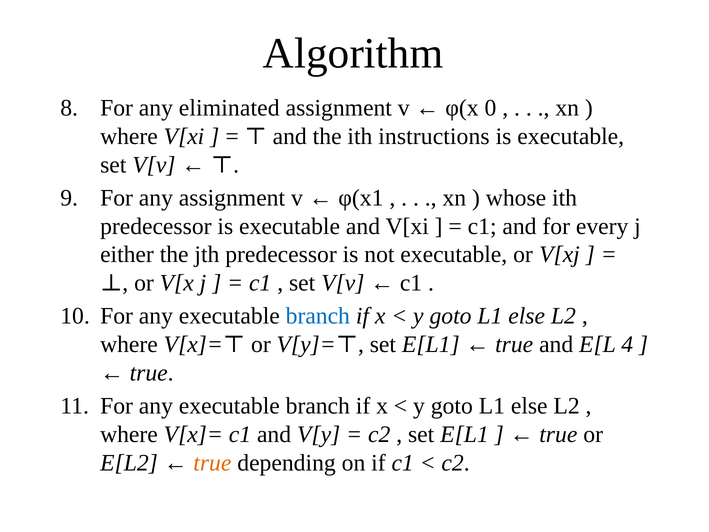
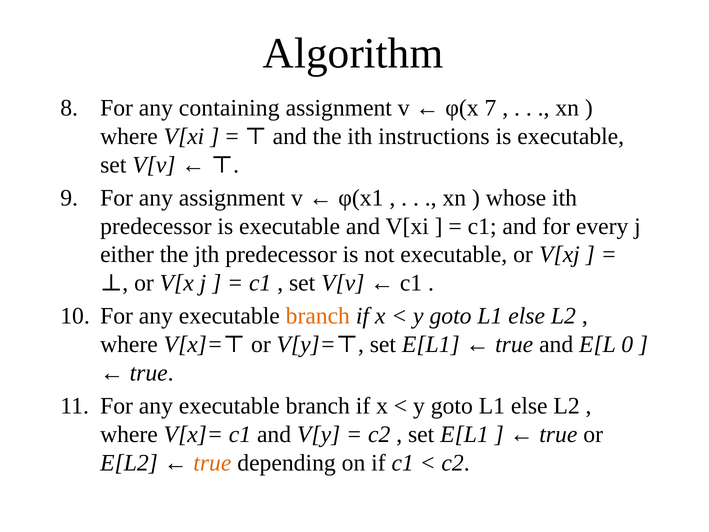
eliminated: eliminated -> containing (229, 108)
0: 0 -> 7 (490, 108)
branch colour: blue -> orange (318, 316)
4: 4 -> 0 (627, 344)
